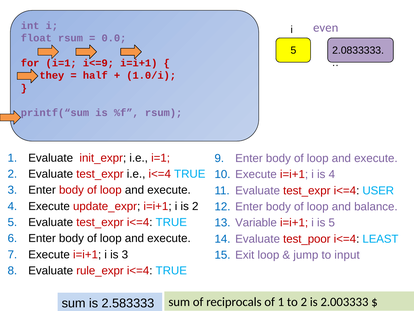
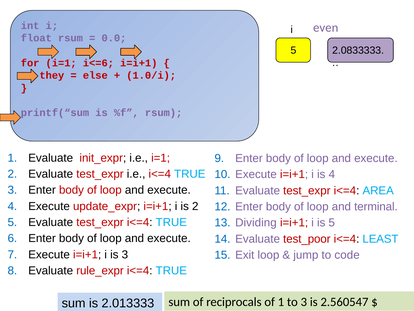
i<=9: i<=9 -> i<=6 (98, 63)
half: half -> else (95, 75)
USER: USER -> AREA (378, 190)
balance: balance -> terminal (376, 206)
Variable: Variable -> Dividing (256, 223)
input: input -> code (347, 255)
to 2: 2 -> 3 (304, 302)
2.003333: 2.003333 -> 2.560547 (344, 302)
2.583333: 2.583333 -> 2.013333 (128, 303)
